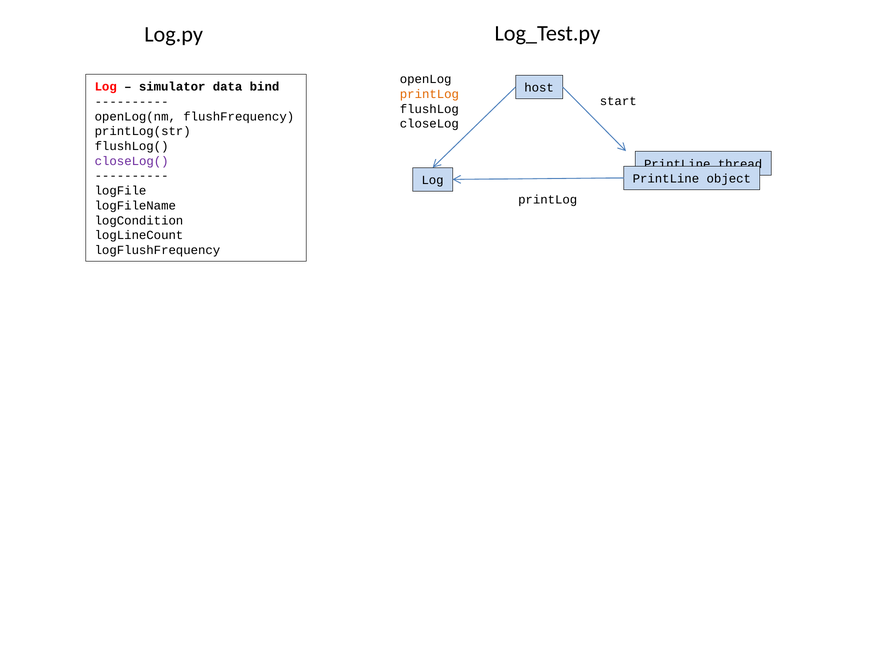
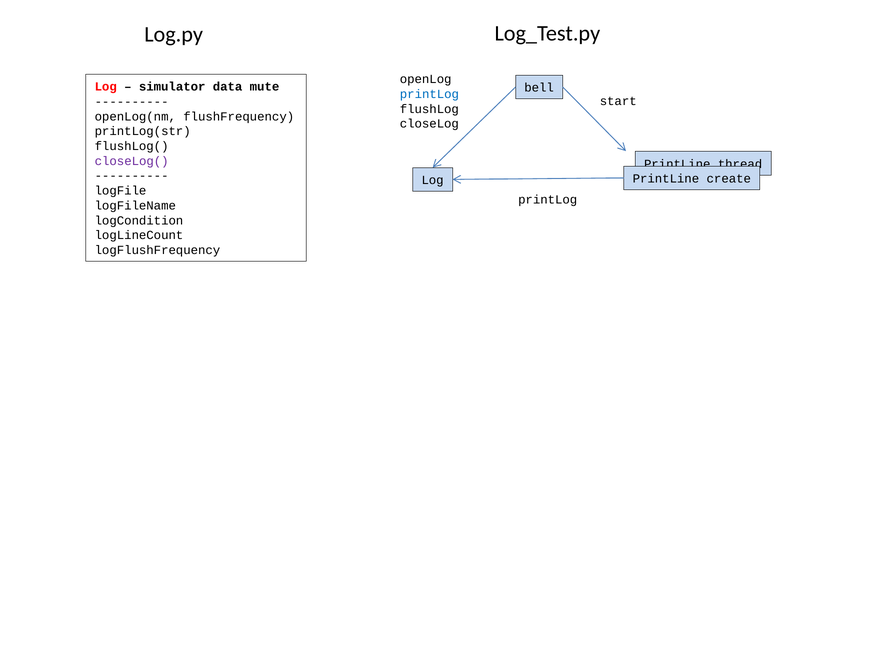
bind: bind -> mute (265, 87)
host: host -> bell (539, 88)
printLog colour: orange -> blue (429, 94)
object: object -> create (729, 179)
